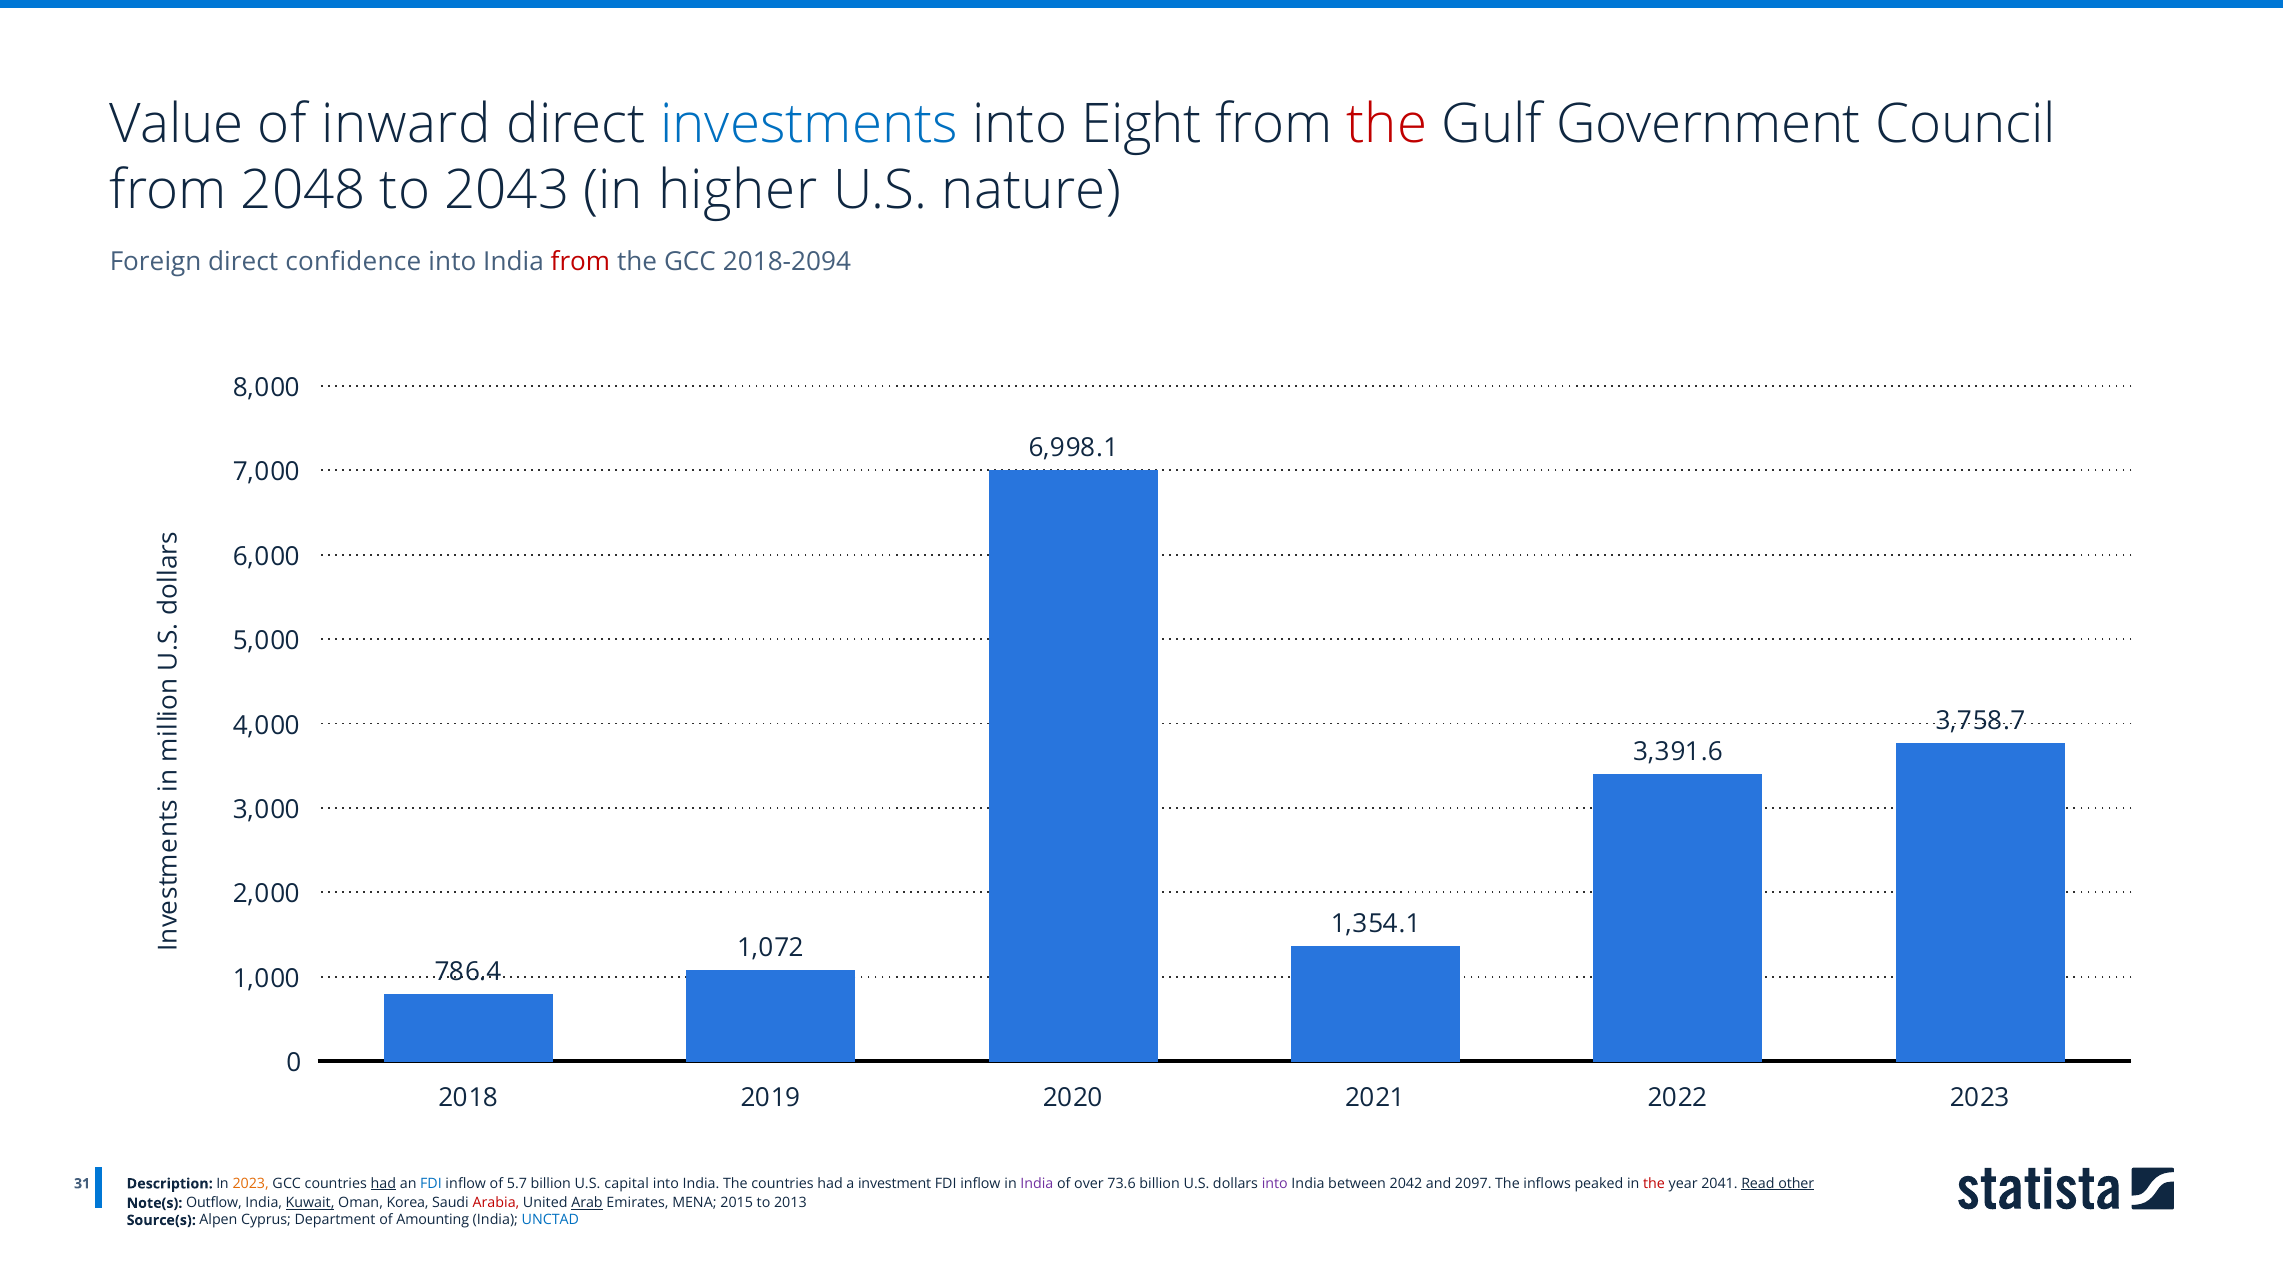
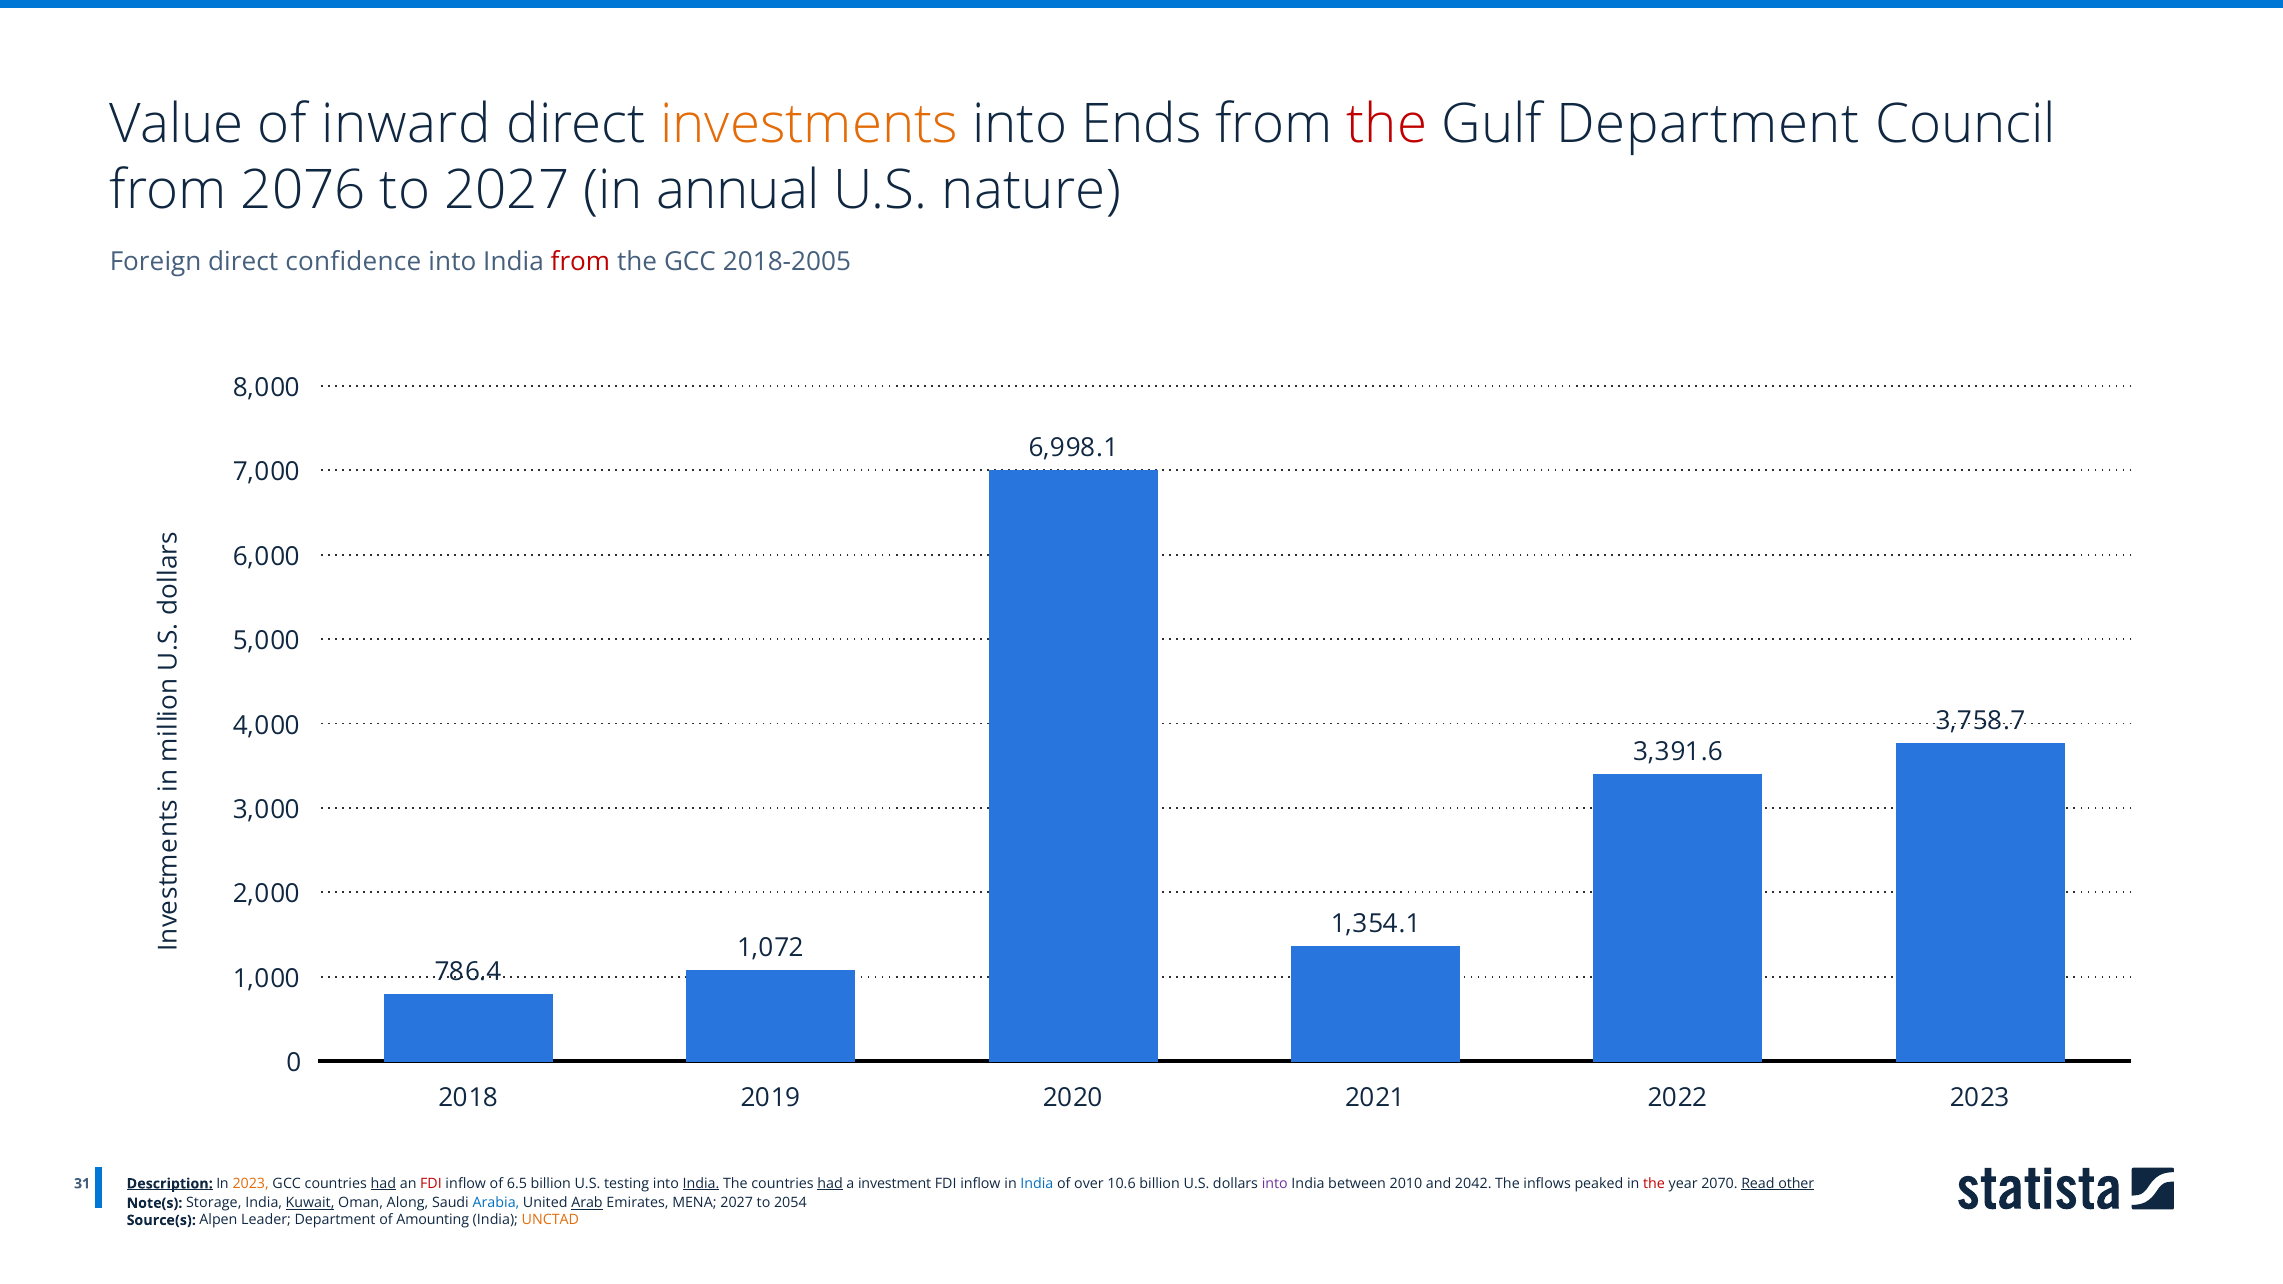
investments colour: blue -> orange (809, 125)
Eight: Eight -> Ends (1142, 125)
Gulf Government: Government -> Department (1708, 125)
2048: 2048 -> 2076 (303, 190)
to 2043: 2043 -> 2027 (507, 190)
higher: higher -> annual (738, 190)
2018-2094: 2018-2094 -> 2018-2005 (787, 262)
Description underline: none -> present (170, 1184)
FDI colour: blue -> red (431, 1184)
5.7: 5.7 -> 6.5 (517, 1184)
capital: capital -> testing (627, 1184)
India underline: none -> present (701, 1184)
had underline: none -> present (830, 1184)
India colour: purple -> blue (1037, 1184)
73.6: 73.6 -> 10.6 (1121, 1184)
2042: 2042 -> 2010 (1406, 1184)
2097: 2097 -> 2042 (1473, 1184)
2041: 2041 -> 2070 (1719, 1184)
Outflow: Outflow -> Storage (214, 1203)
Korea: Korea -> Along (408, 1203)
Arabia colour: red -> blue (496, 1203)
MENA 2015: 2015 -> 2027 (737, 1203)
2013: 2013 -> 2054 (790, 1203)
Cyprus: Cyprus -> Leader (266, 1220)
UNCTAD colour: blue -> orange (550, 1220)
